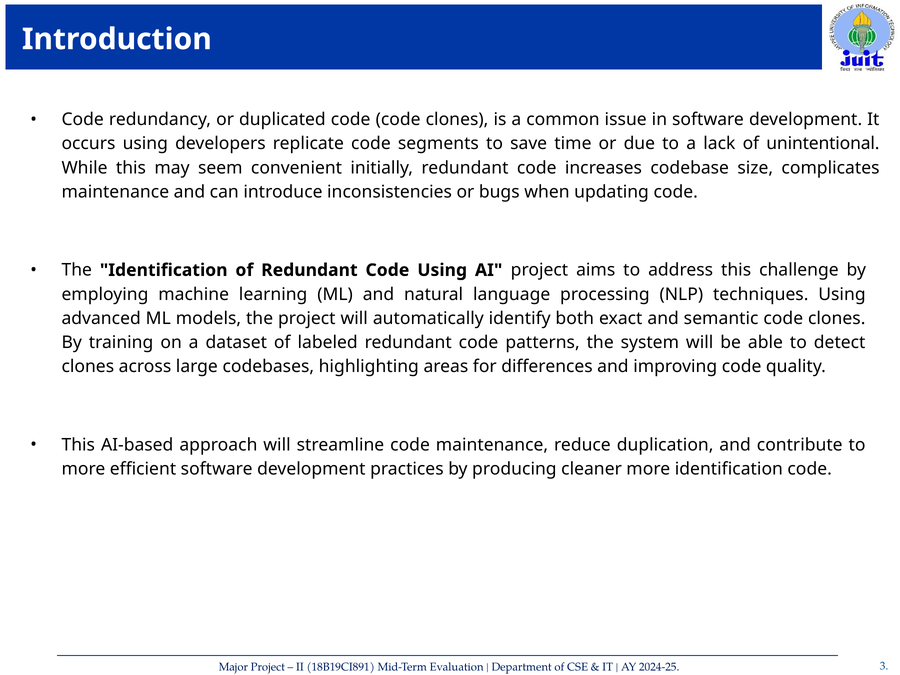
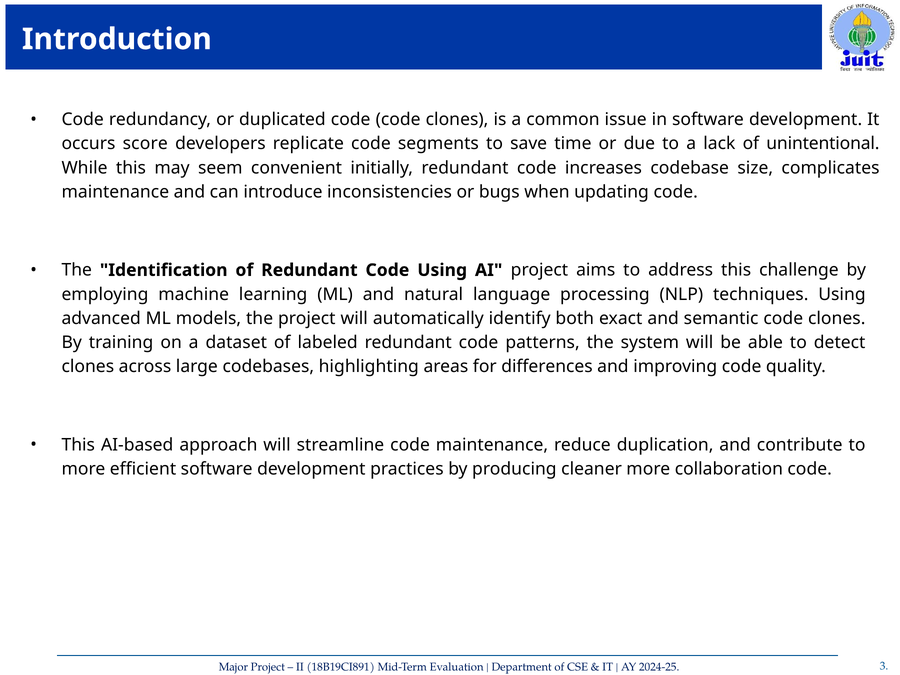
occurs using: using -> score (145, 144)
more identification: identification -> collaboration (729, 469)
